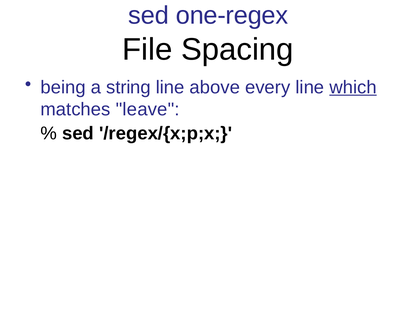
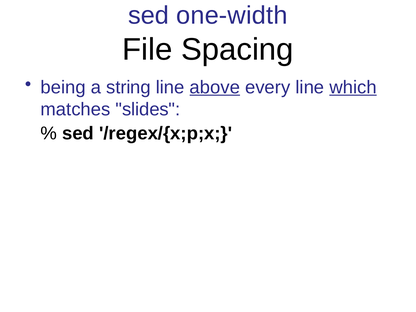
one-regex: one-regex -> one-width (232, 15)
above underline: none -> present (215, 87)
leave: leave -> slides (148, 109)
